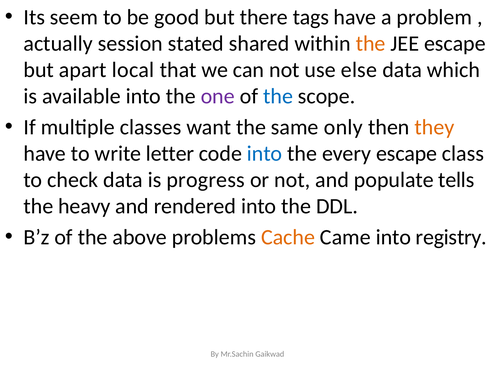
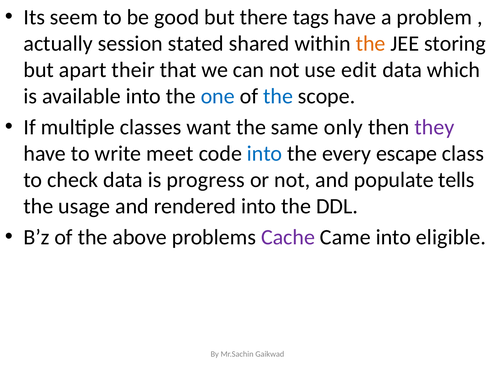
JEE escape: escape -> storing (455, 44)
local: local -> their (133, 70)
else: else -> edit (359, 70)
one colour: purple -> blue (218, 96)
they colour: orange -> purple (434, 127)
letter: letter -> meet (170, 154)
heavy: heavy -> usage (84, 206)
Cache colour: orange -> purple (288, 237)
registry: registry -> eligible (451, 237)
